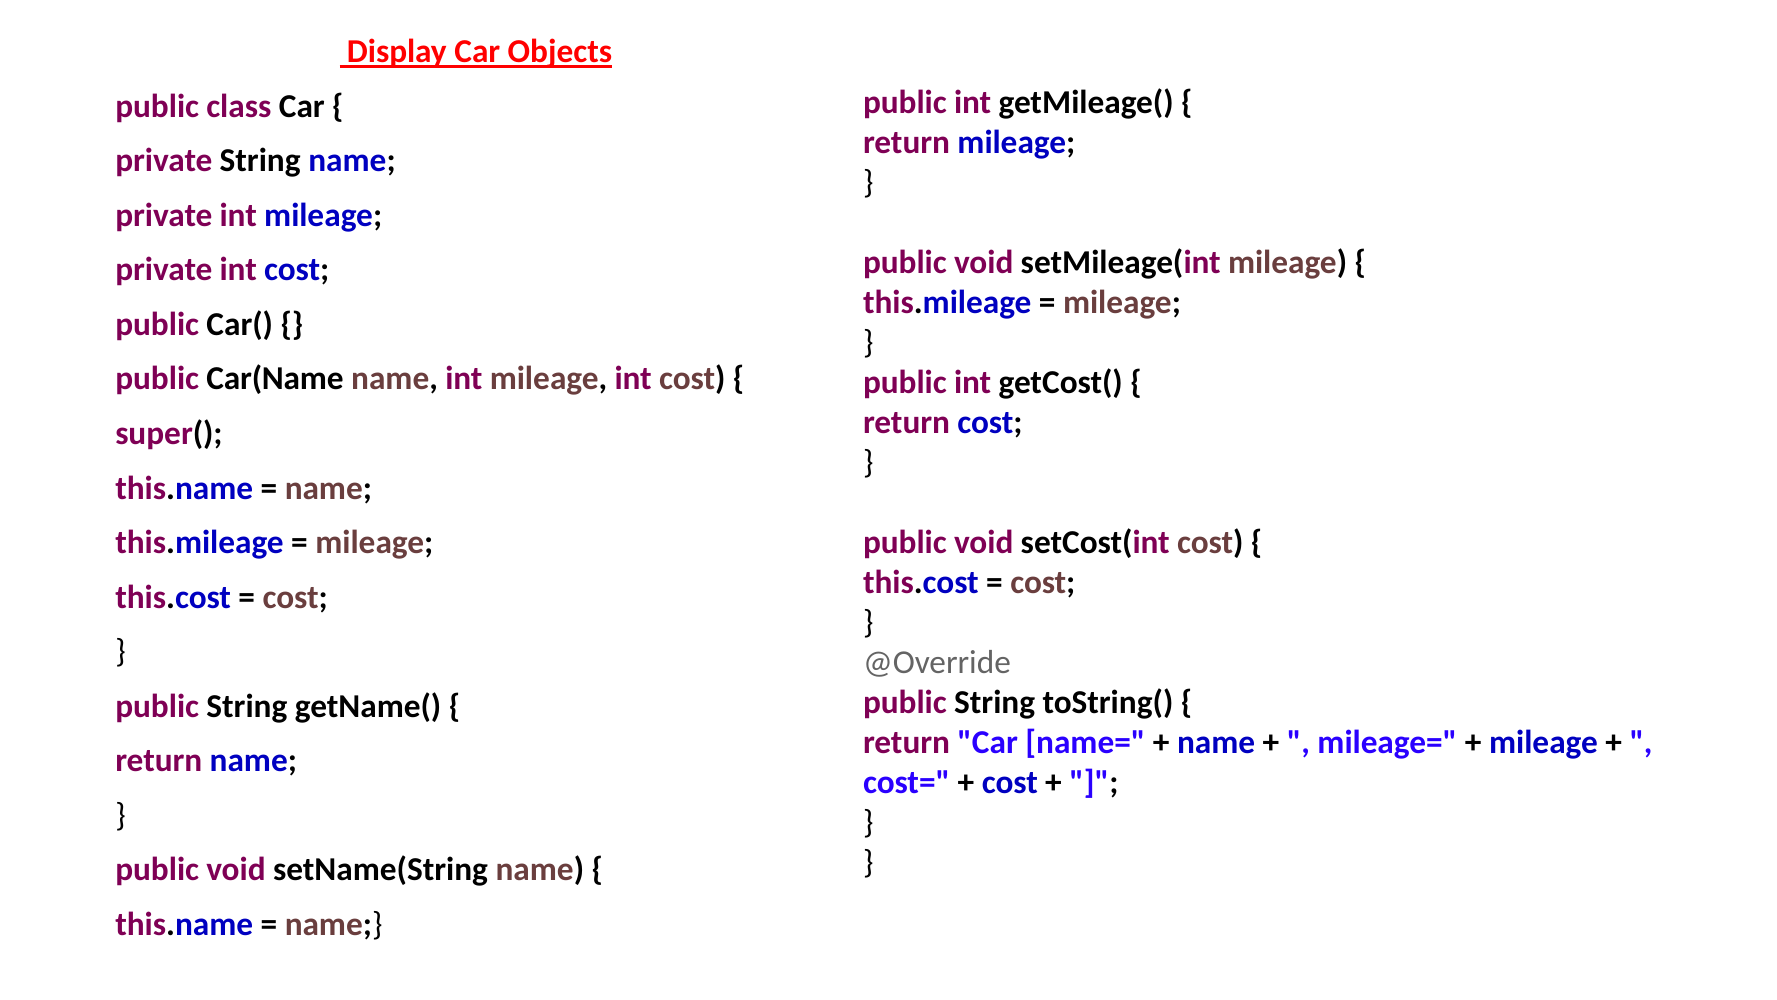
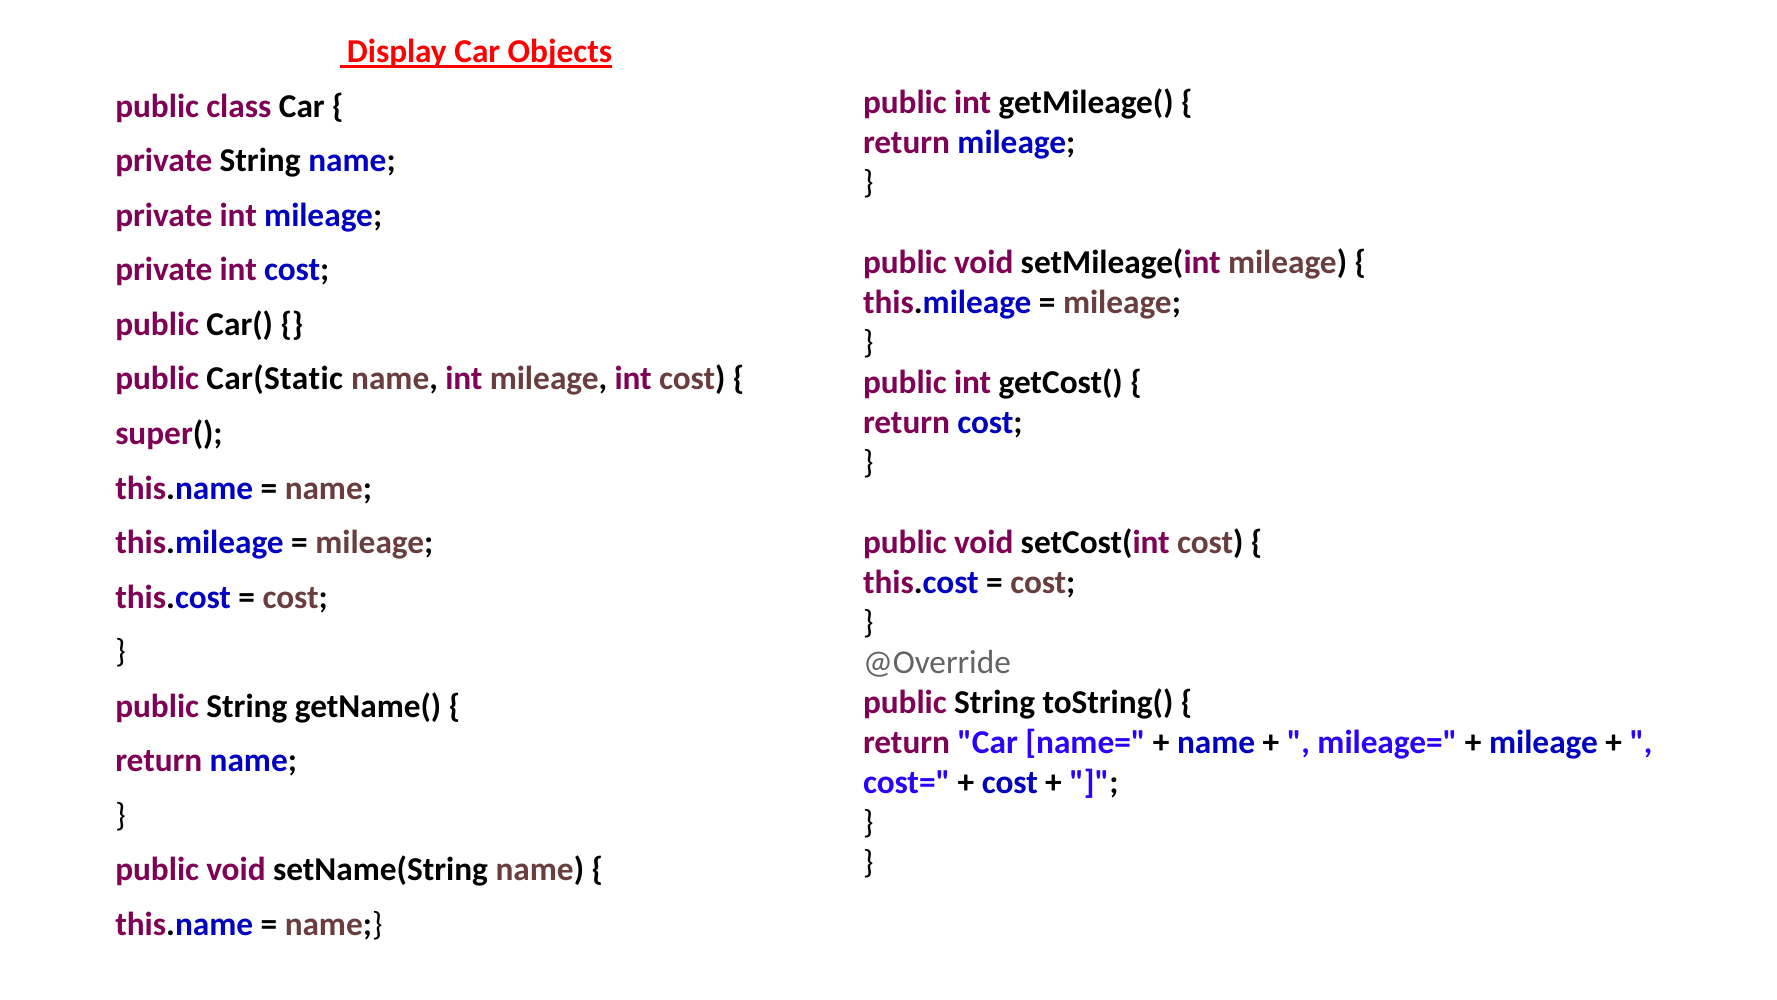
Car(Name: Car(Name -> Car(Static (275, 379)
